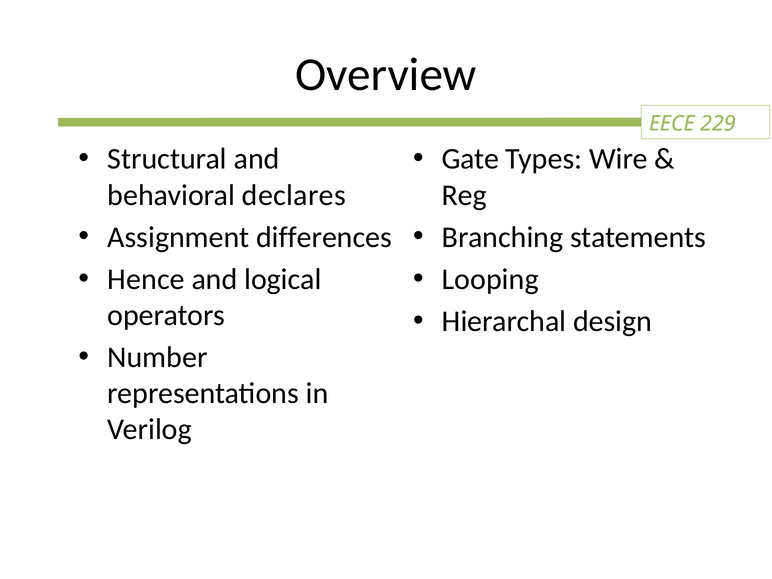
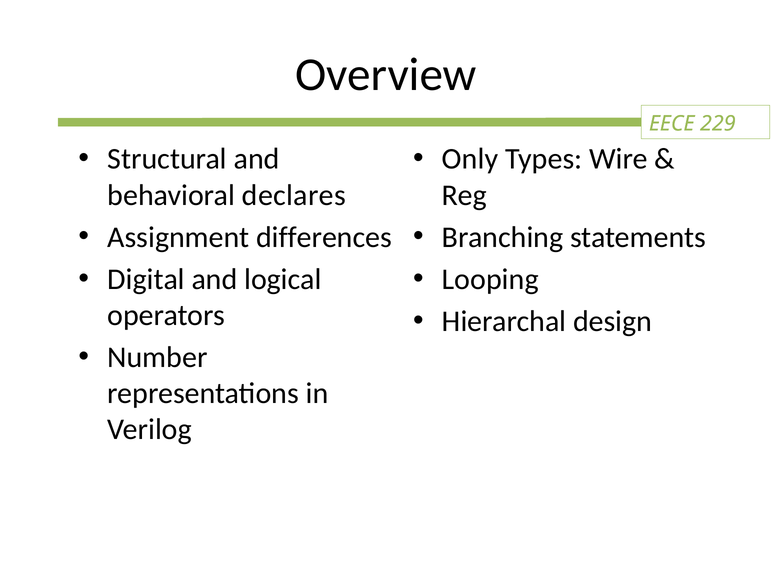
Gate: Gate -> Only (470, 159)
Hence: Hence -> Digital (146, 279)
